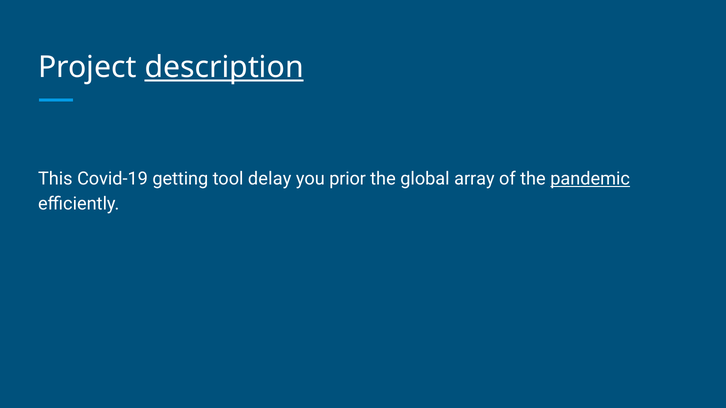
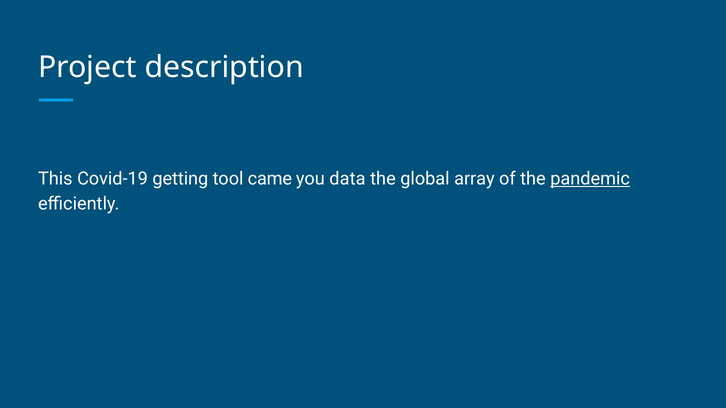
description underline: present -> none (224, 68)
delay: delay -> came (270, 179)
prior: prior -> data (347, 179)
